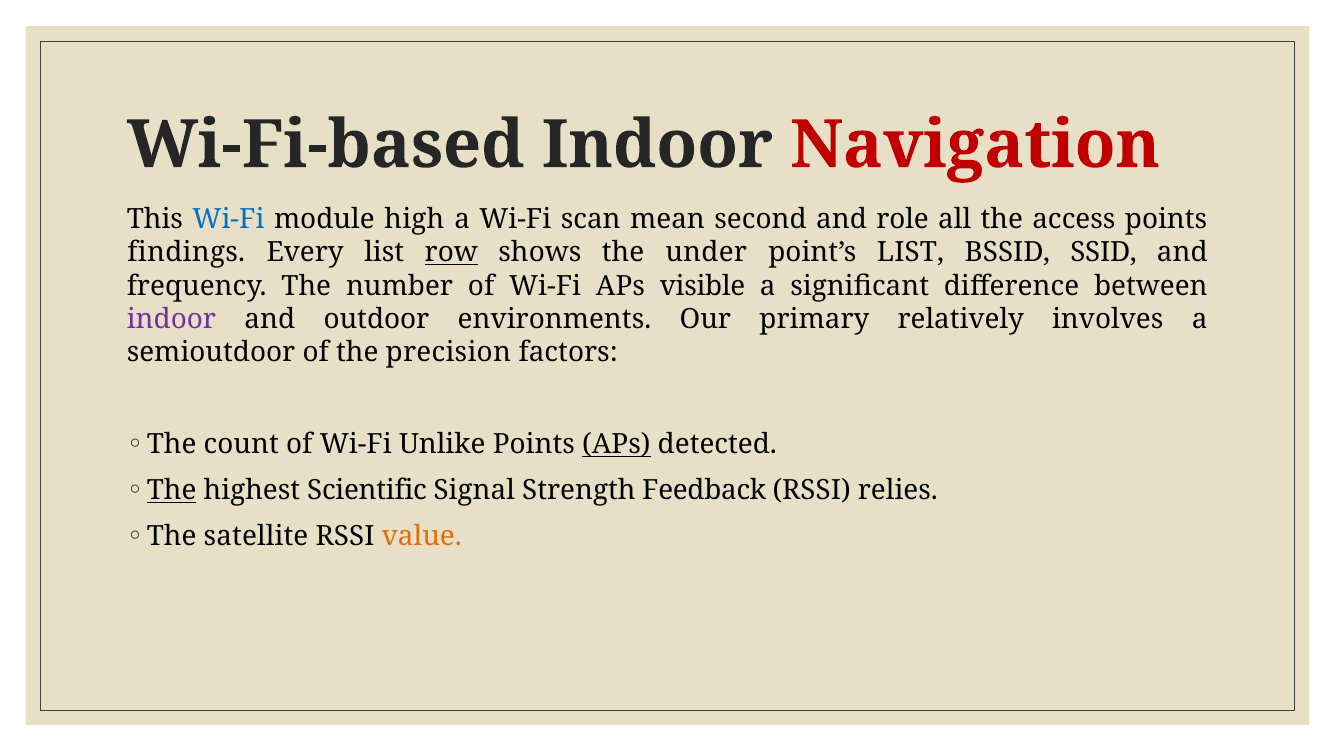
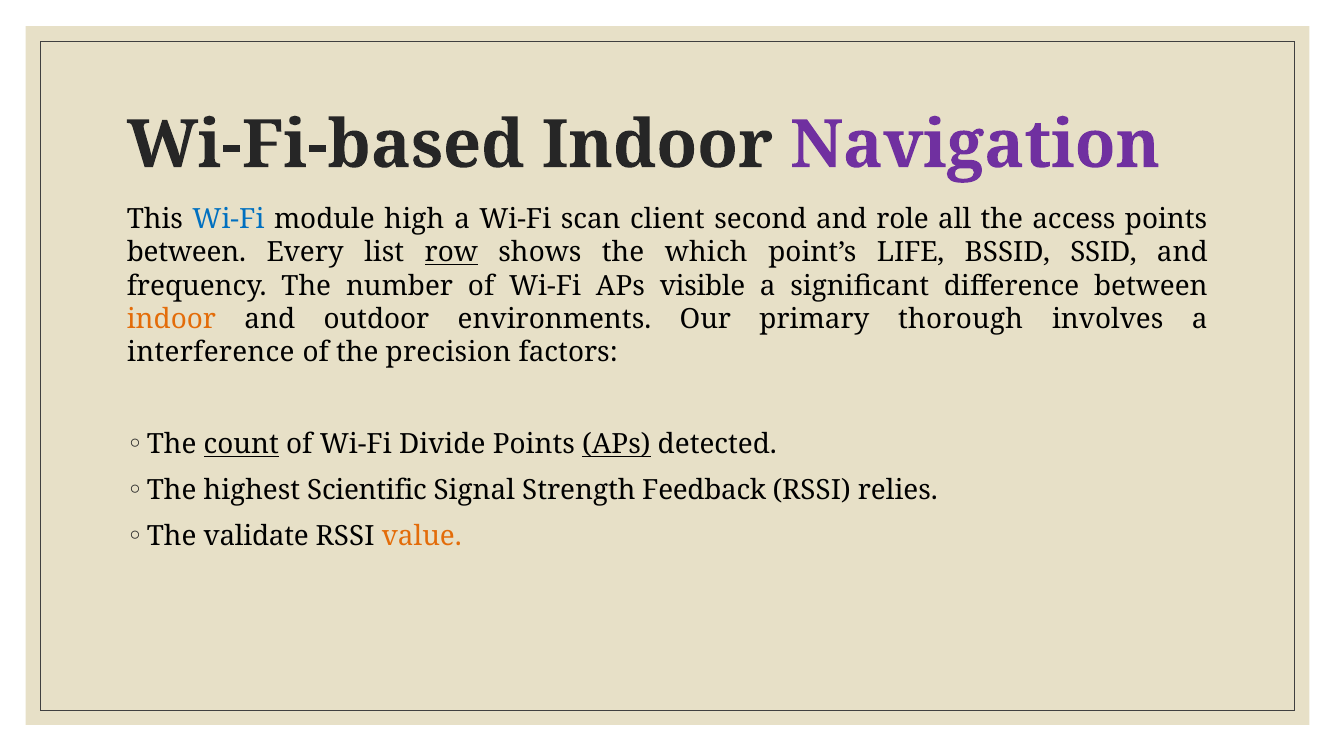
Navigation colour: red -> purple (975, 145)
mean: mean -> client (667, 219)
findings: findings -> between (186, 253)
under: under -> which (706, 253)
point’s LIST: LIST -> LIFE (911, 253)
indoor colour: purple -> orange (171, 319)
relatively: relatively -> thorough (961, 319)
semioutdoor: semioutdoor -> interference (211, 353)
count underline: none -> present (241, 445)
Unlike: Unlike -> Divide (442, 445)
The underline: present -> none (172, 490)
satellite: satellite -> validate (256, 536)
